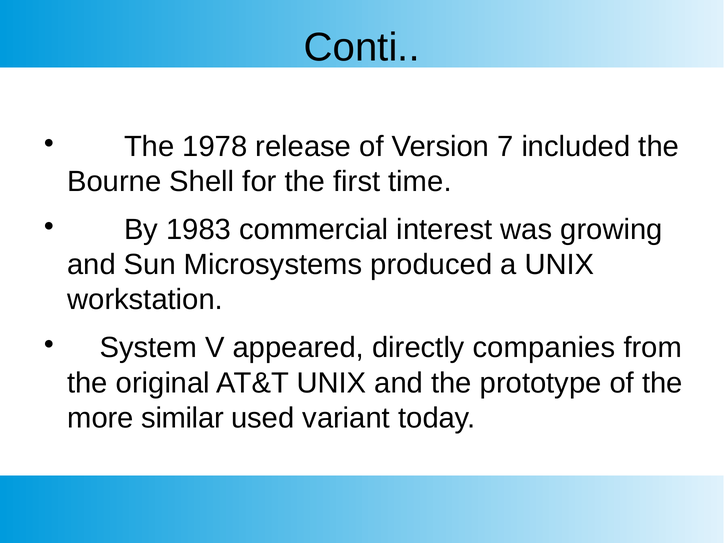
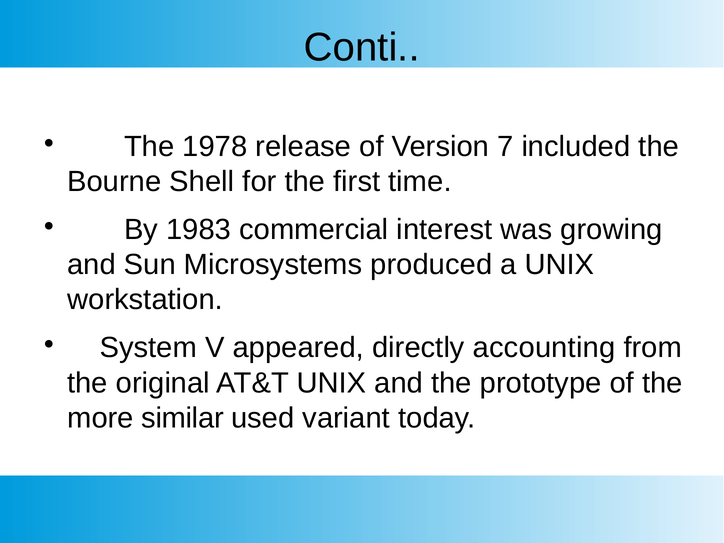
companies: companies -> accounting (544, 348)
